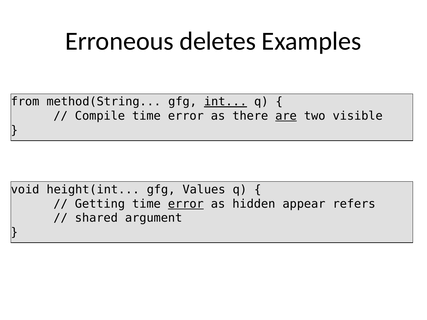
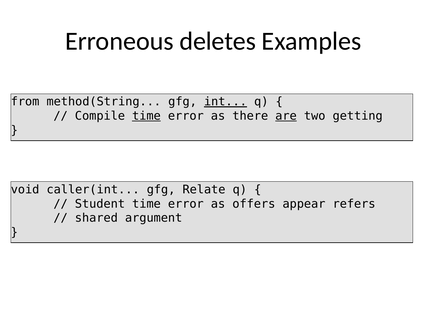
time underline: none -> present (146, 116)
visible: visible -> getting (358, 116)
height(int: height(int -> caller(int (93, 190)
Values: Values -> Relate (204, 190)
Getting: Getting -> Student (100, 204)
error underline: present -> none (186, 204)
hidden: hidden -> offers (254, 204)
